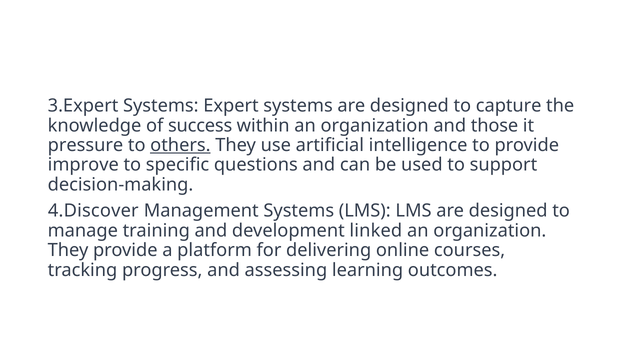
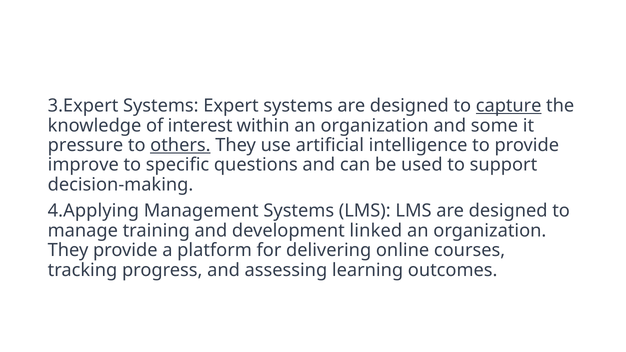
capture underline: none -> present (509, 106)
success: success -> interest (200, 126)
those: those -> some (494, 126)
4.Discover: 4.Discover -> 4.Applying (93, 211)
